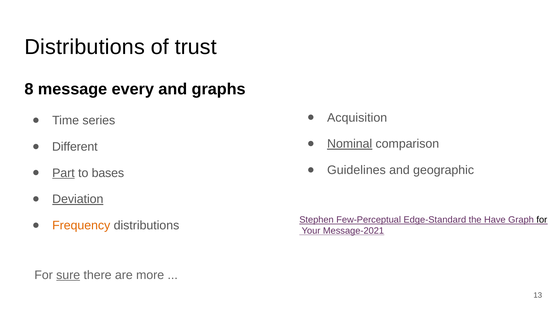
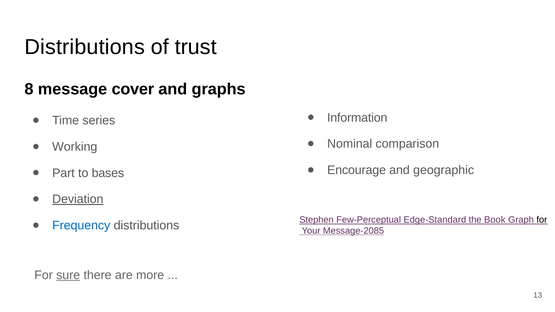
every: every -> cover (133, 89)
Acquisition: Acquisition -> Information (357, 118)
Nominal underline: present -> none (350, 144)
Different: Different -> Working (75, 147)
Guidelines: Guidelines -> Encourage (357, 170)
Part underline: present -> none (63, 173)
Have: Have -> Book (495, 220)
Frequency colour: orange -> blue (81, 226)
Message-2021: Message-2021 -> Message-2085 (354, 231)
